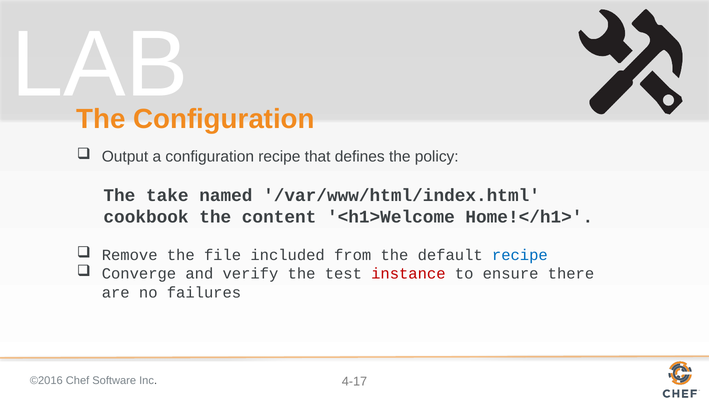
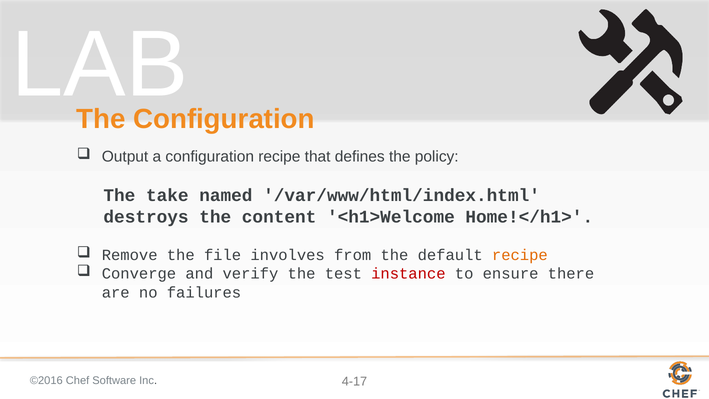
cookbook: cookbook -> destroys (146, 217)
included: included -> involves (288, 255)
recipe colour: blue -> orange (520, 255)
